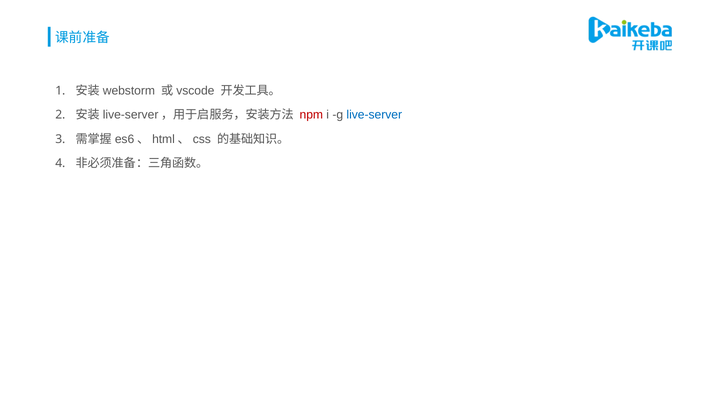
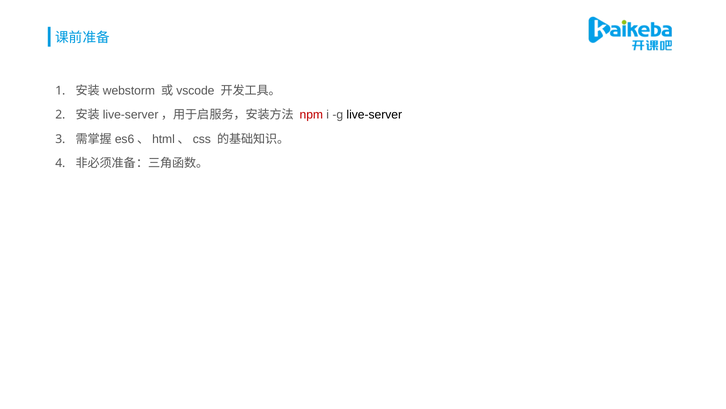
live-server colour: blue -> black (374, 115)
